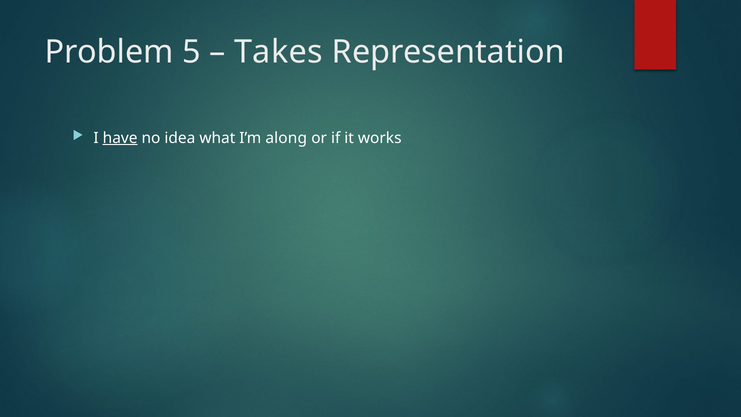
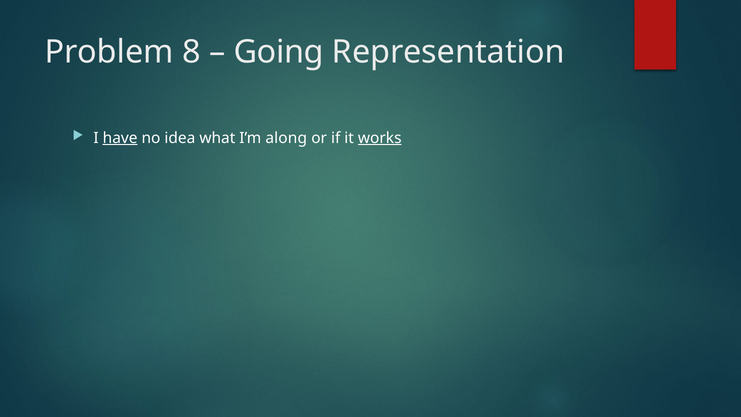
5: 5 -> 8 (191, 52)
Takes: Takes -> Going (279, 52)
works underline: none -> present (380, 138)
